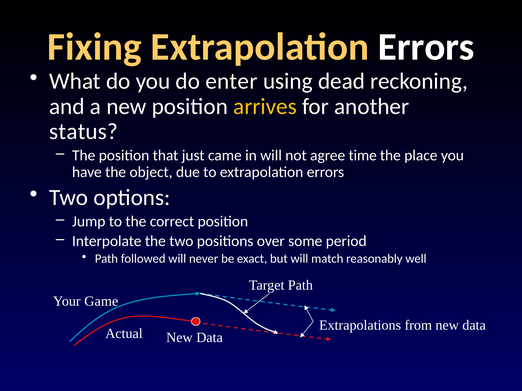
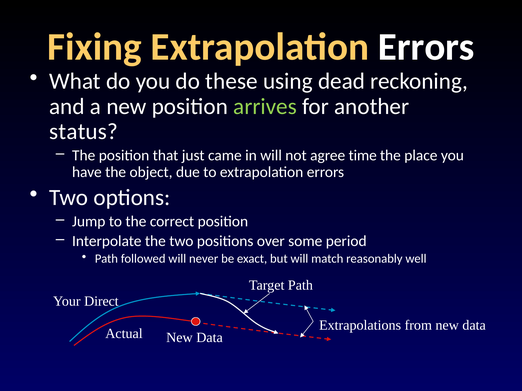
enter: enter -> these (232, 81)
arrives colour: yellow -> light green (265, 107)
Game: Game -> Direct (101, 302)
